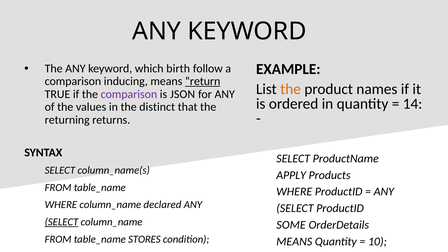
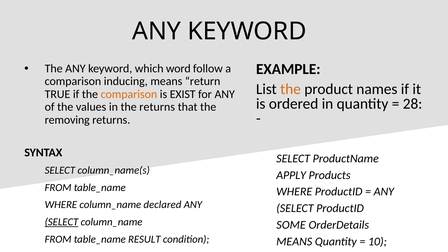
birth: birth -> word (178, 69)
return underline: present -> none (203, 81)
comparison colour: purple -> orange (129, 94)
JSON: JSON -> EXIST (183, 94)
14: 14 -> 28 (413, 104)
the distinct: distinct -> returns (157, 107)
returning: returning -> removing (67, 120)
STORES: STORES -> RESULT (144, 239)
